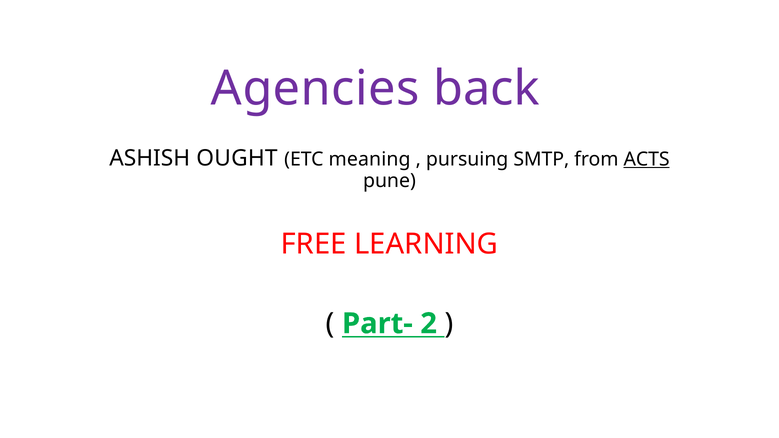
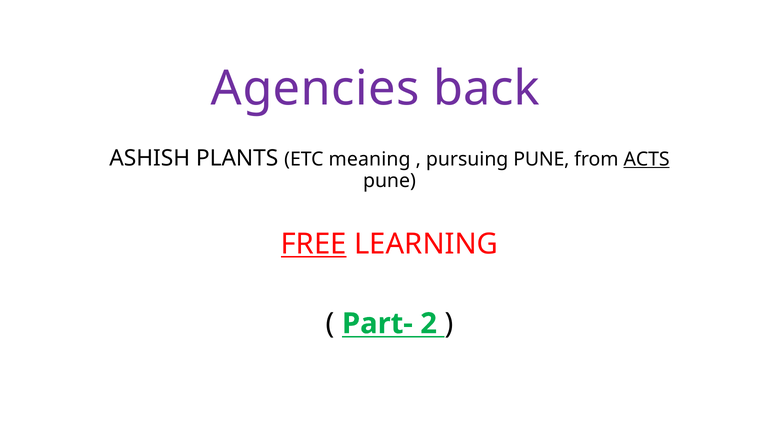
OUGHT: OUGHT -> PLANTS (237, 158)
pursuing SMTP: SMTP -> PUNE (541, 159)
FREE underline: none -> present (314, 244)
